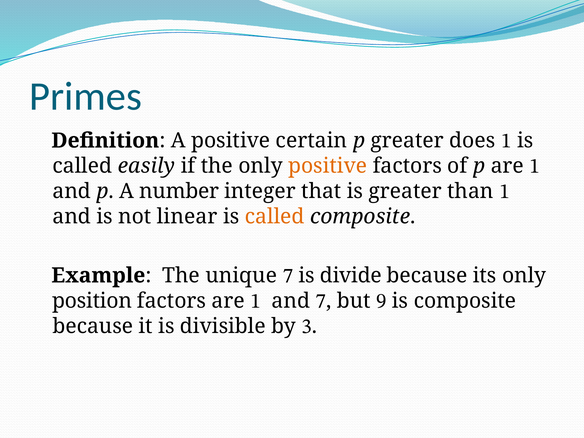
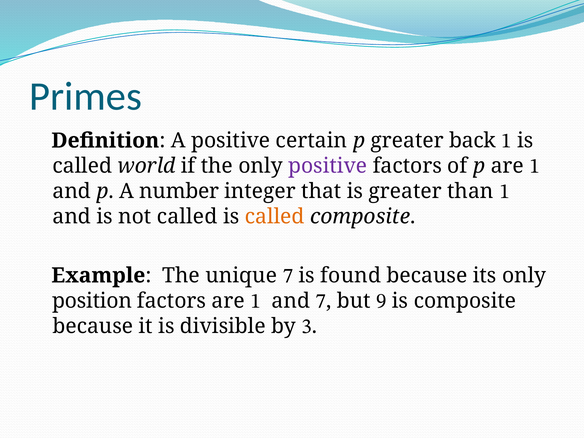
does: does -> back (472, 141)
easily: easily -> world (146, 166)
positive colour: orange -> purple (328, 166)
not linear: linear -> called (187, 216)
divide: divide -> found (351, 275)
